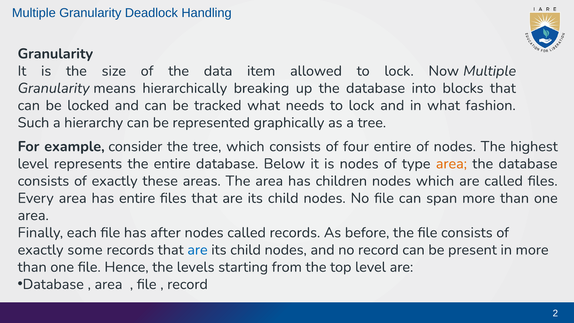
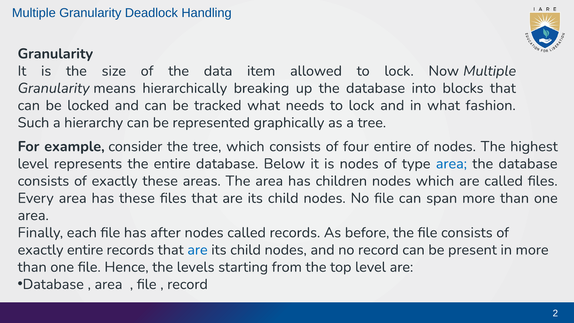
area colour: orange -> blue (451, 164)
has entire: entire -> these (137, 198)
exactly some: some -> entire (85, 250)
